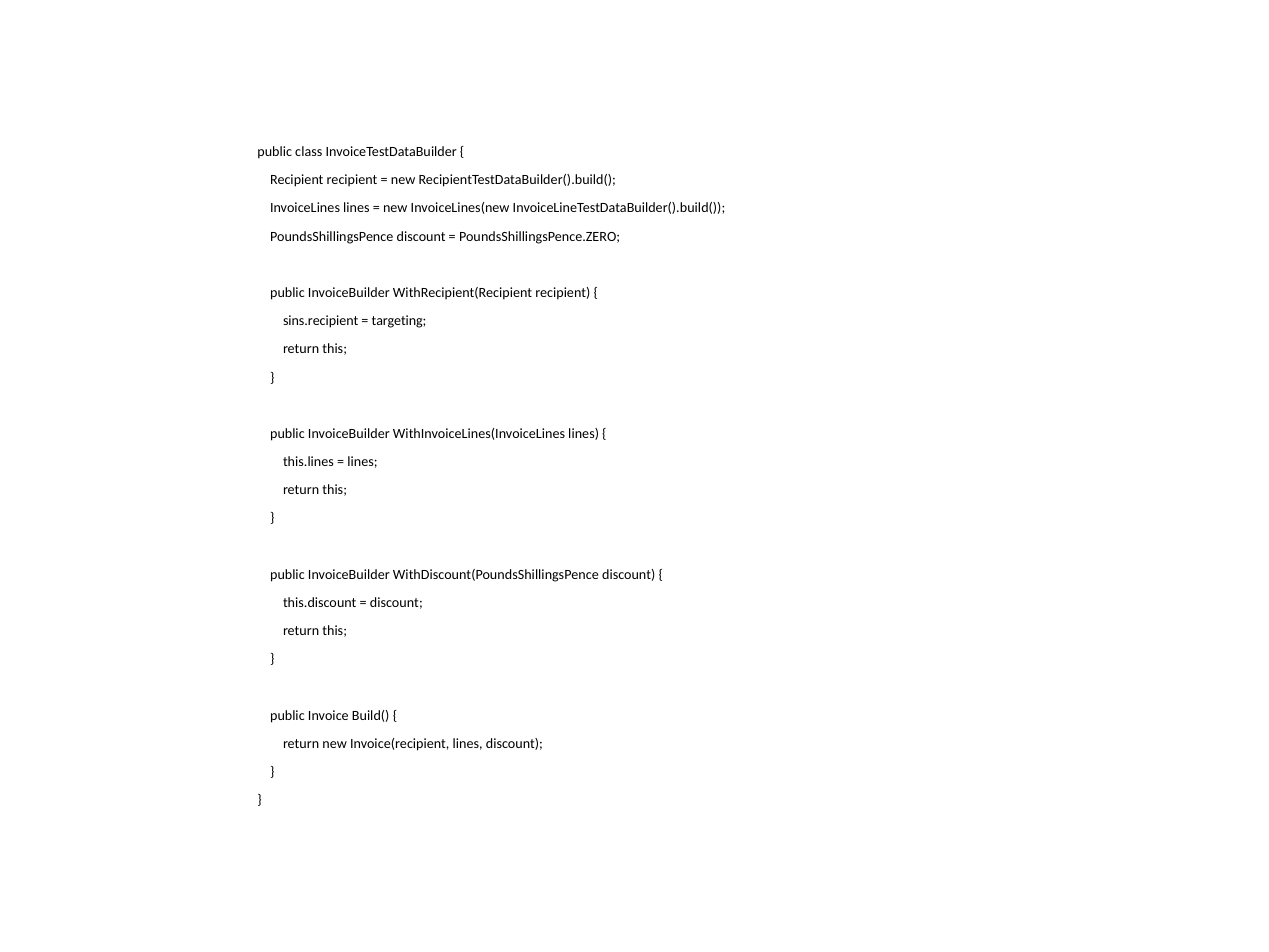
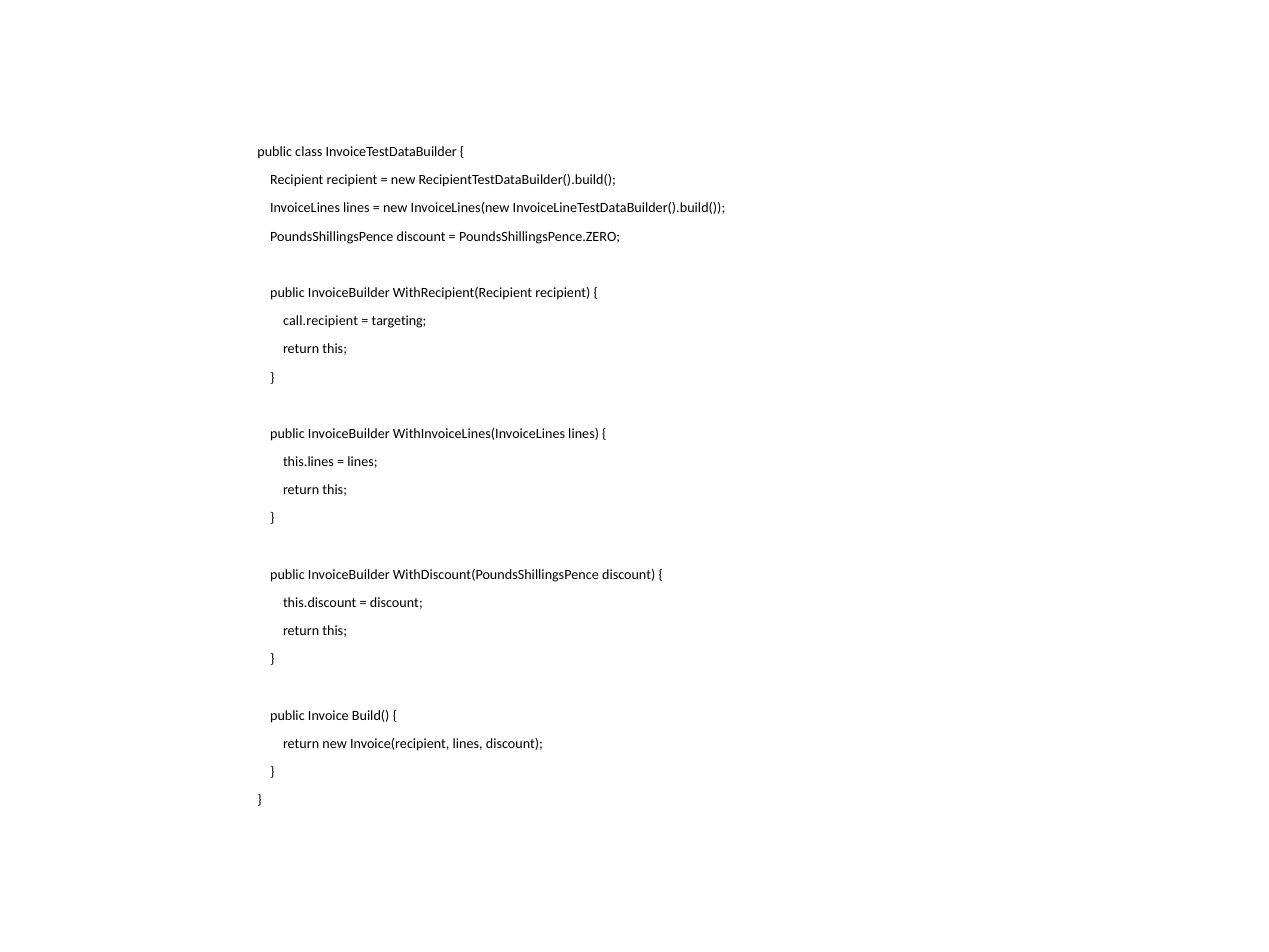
sins.recipient: sins.recipient -> call.recipient (321, 321)
